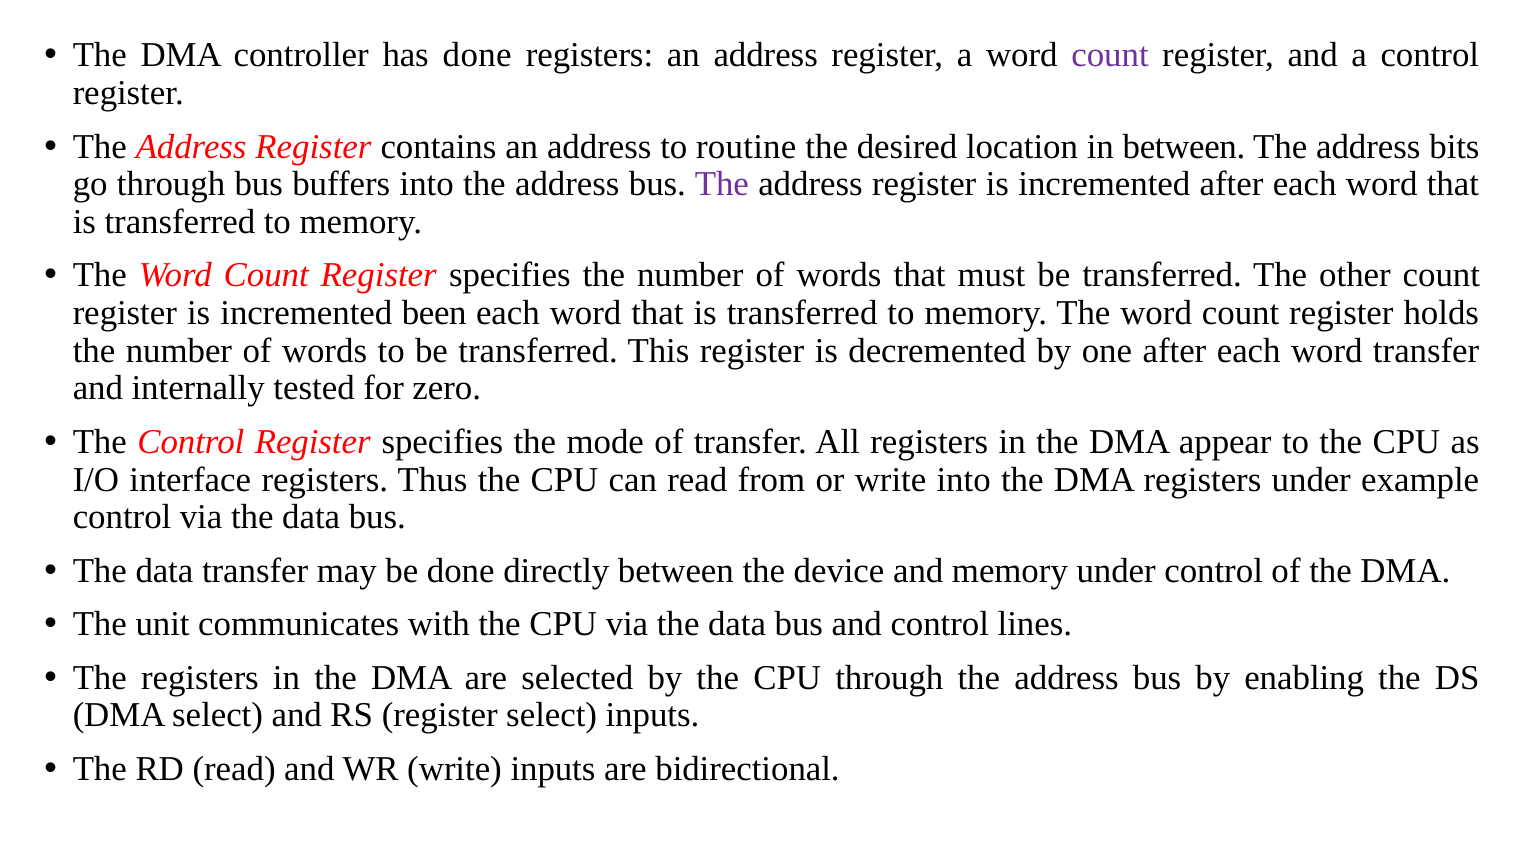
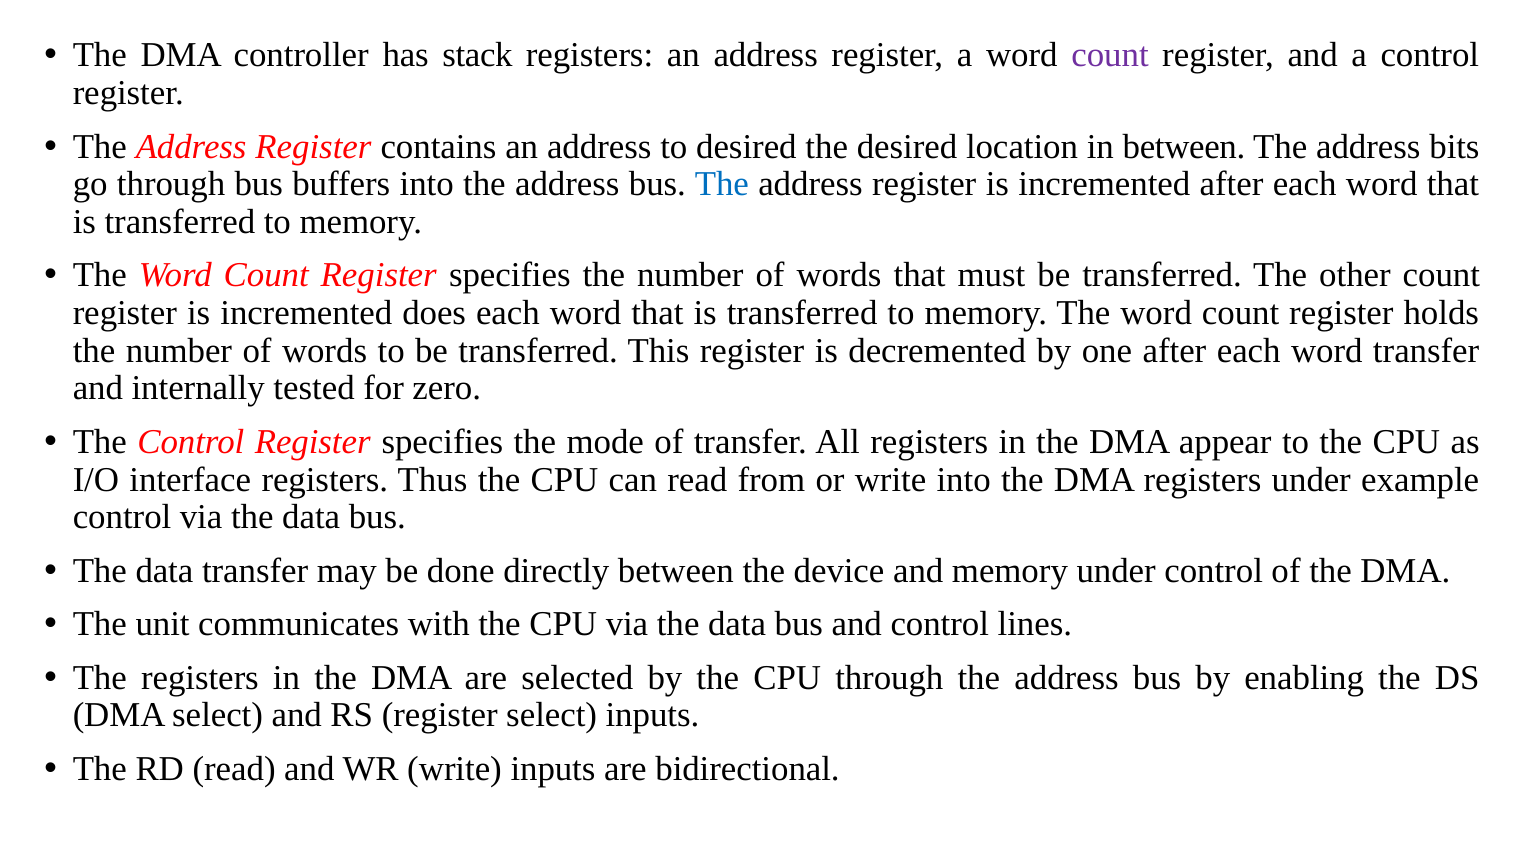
has done: done -> stack (477, 55)
to routine: routine -> desired (746, 147)
The colour: purple -> blue (722, 184)
been: been -> does (434, 313)
